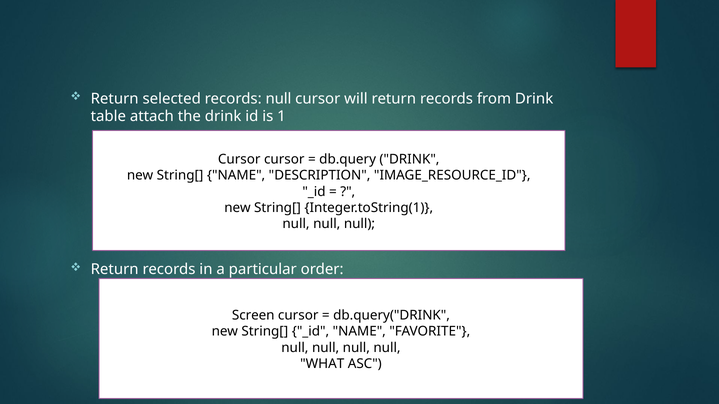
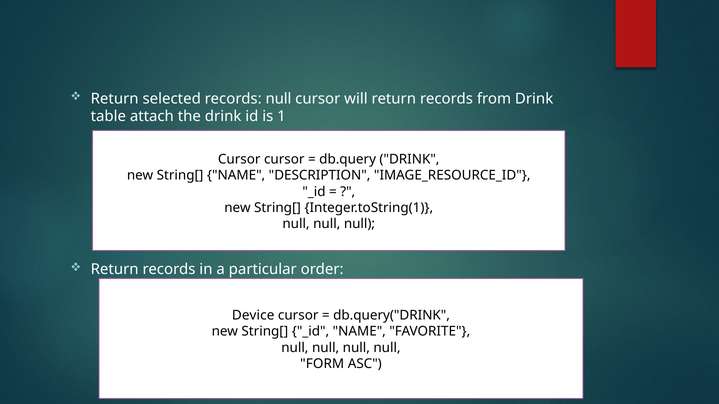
Screen: Screen -> Device (253, 316)
WHAT: WHAT -> FORM (322, 364)
